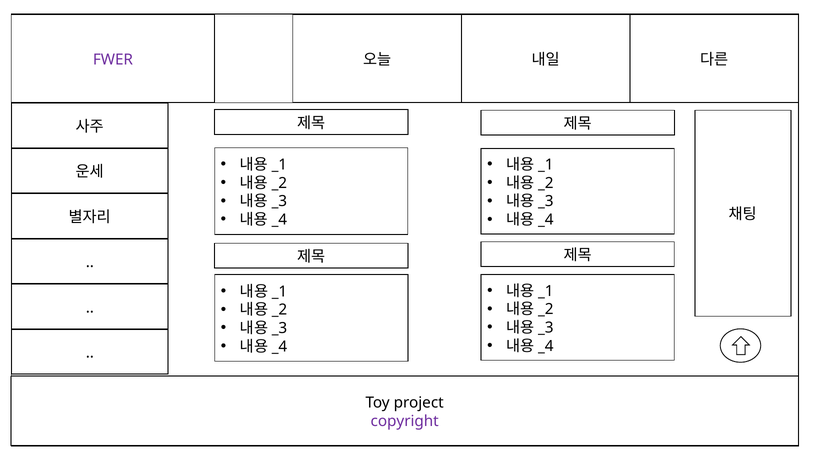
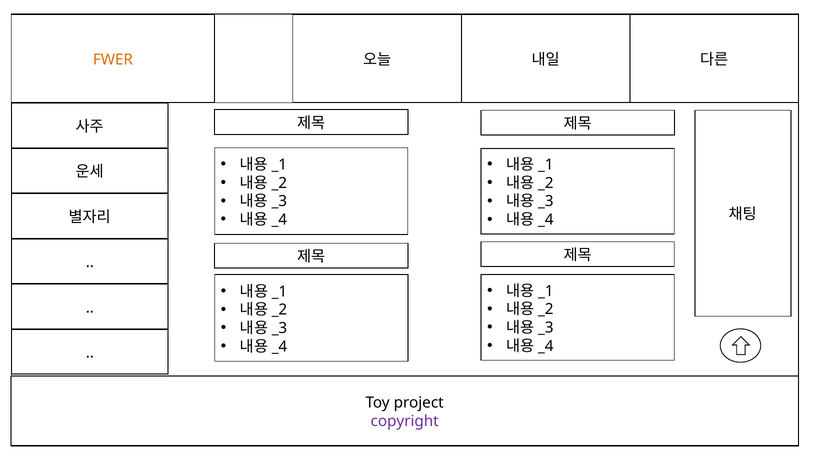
FWER colour: purple -> orange (113, 60)
